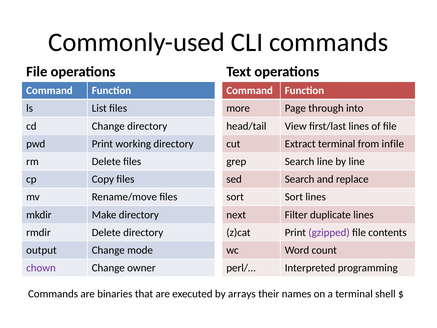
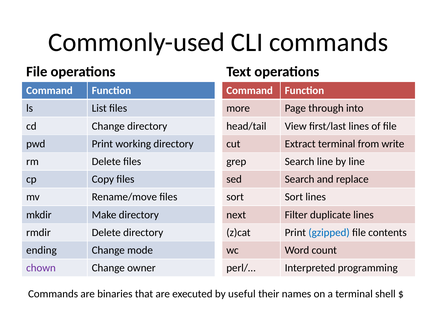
infile: infile -> write (393, 144)
gzipped colour: purple -> blue (329, 232)
output: output -> ending (41, 250)
arrays: arrays -> useful (242, 294)
